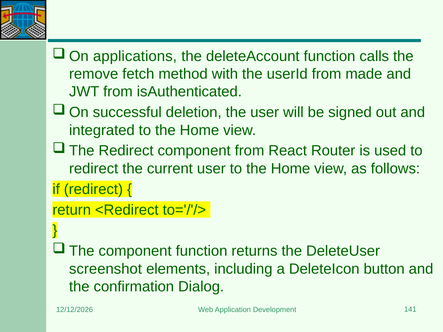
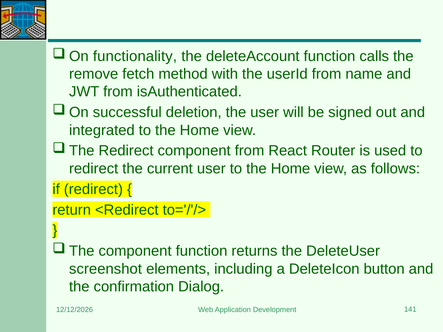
applications: applications -> functionality (135, 56)
made: made -> name (364, 74)
